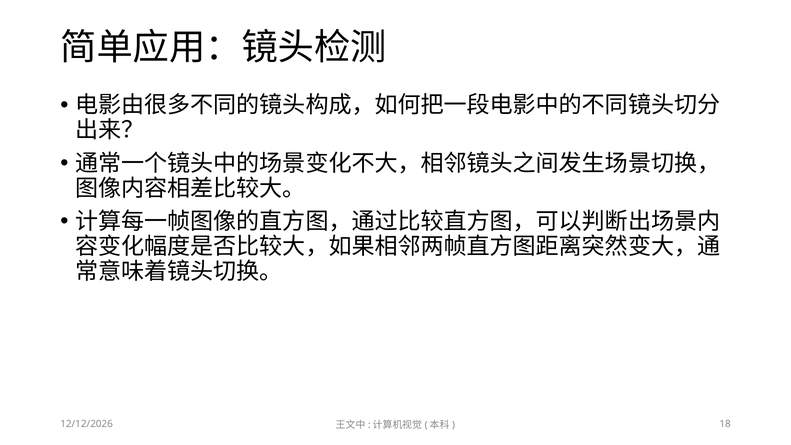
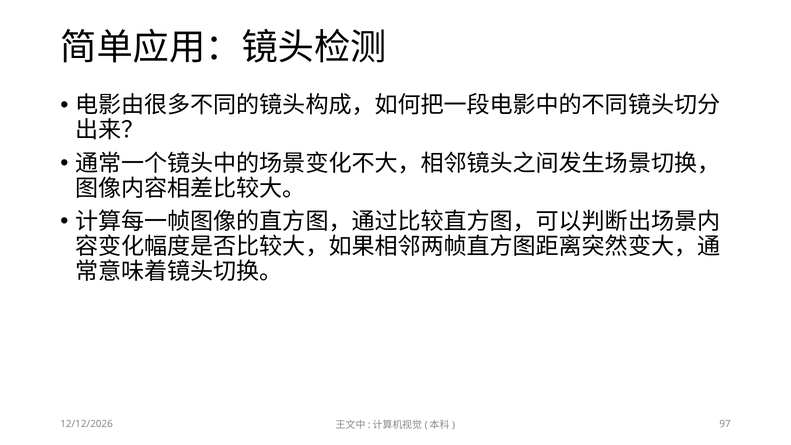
18: 18 -> 97 (725, 424)
